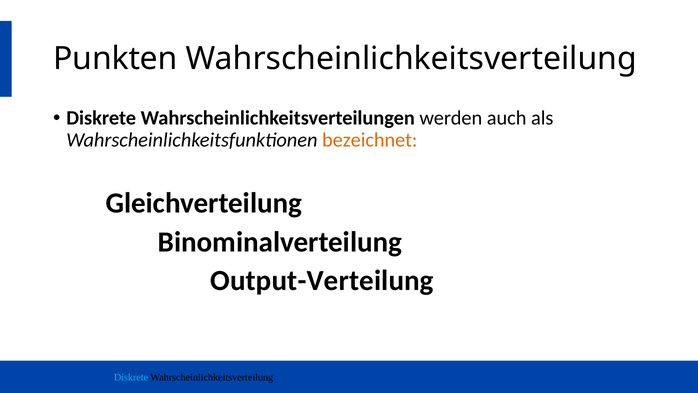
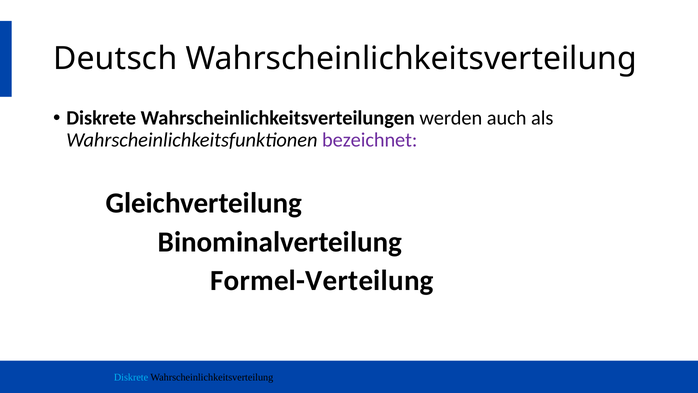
Punkten: Punkten -> Deutsch (115, 59)
bezeichnet colour: orange -> purple (370, 140)
Output-Verteilung: Output-Verteilung -> Formel-Verteilung (322, 281)
